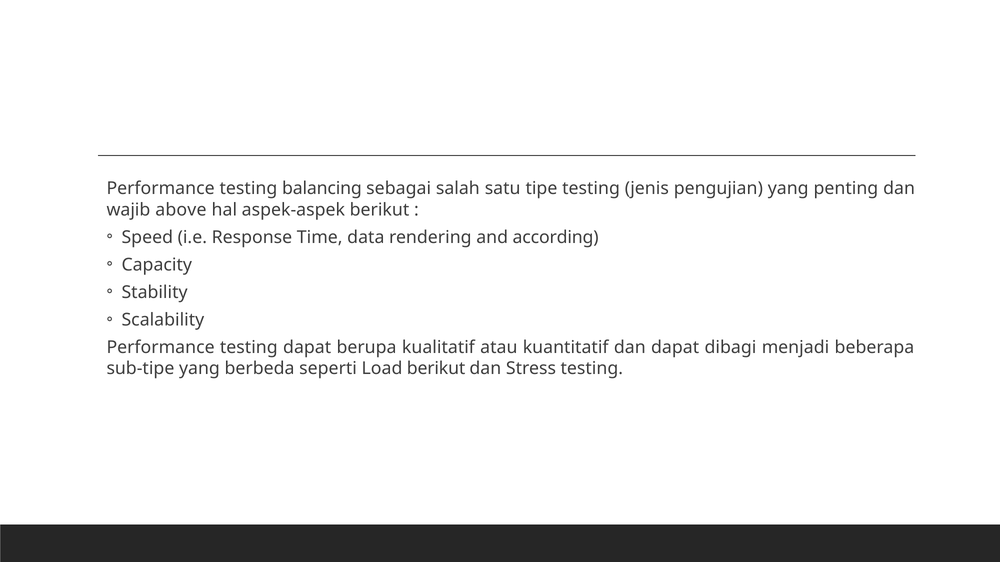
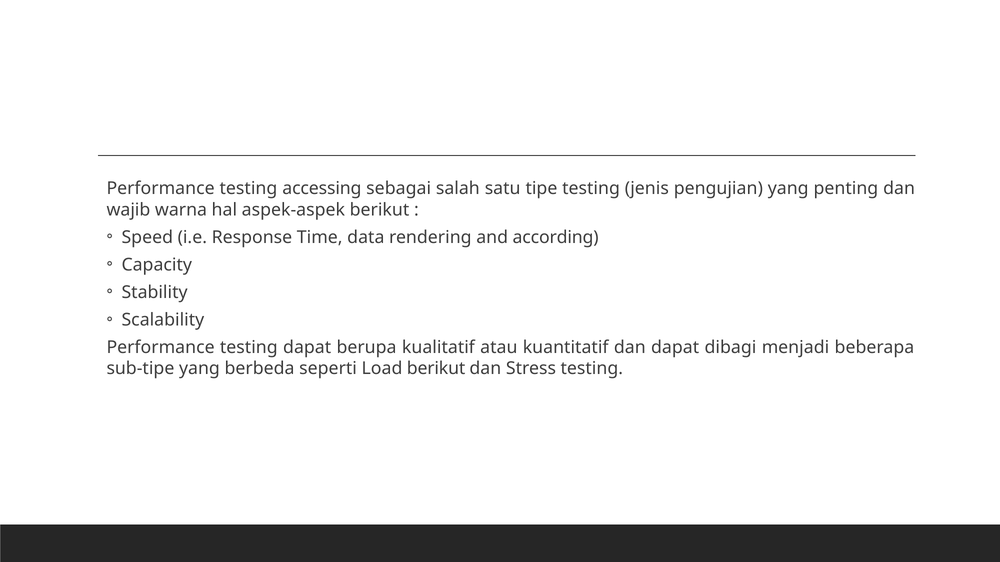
balancing: balancing -> accessing (322, 189)
above: above -> warna (181, 210)
